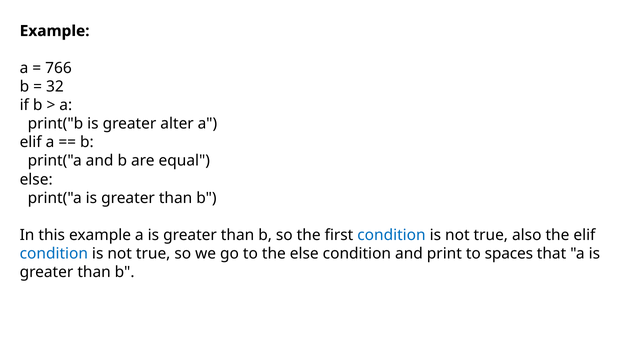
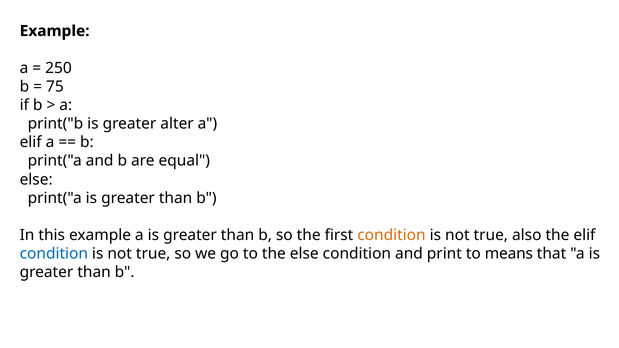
766: 766 -> 250 (58, 68)
32: 32 -> 75 (55, 87)
condition colour: blue -> orange (391, 235)
spaces: spaces -> means (509, 254)
